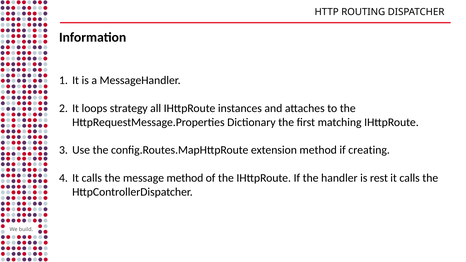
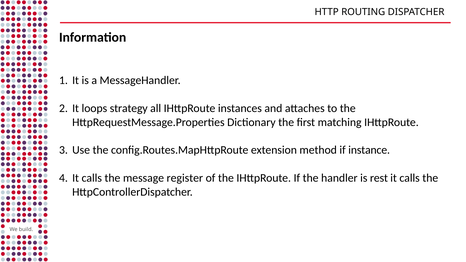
creating: creating -> instance (369, 150)
message method: method -> register (185, 178)
